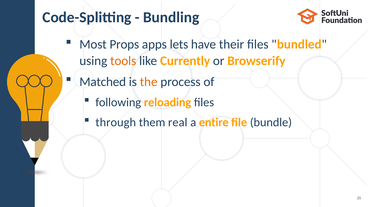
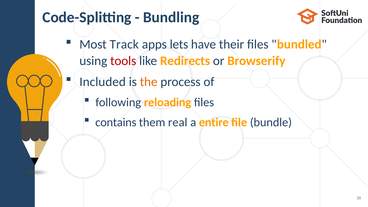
Props: Props -> Track (124, 44)
tools colour: orange -> red (123, 61)
Currently: Currently -> Redirects (185, 61)
Matched: Matched -> Included (103, 82)
through: through -> contains (116, 122)
